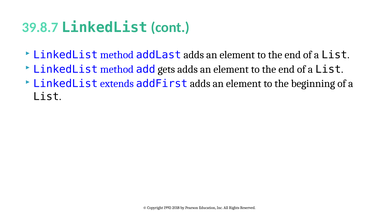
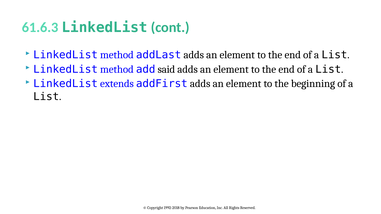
39.8.7: 39.8.7 -> 61.6.3 (40, 27)
gets: gets -> said (166, 69)
